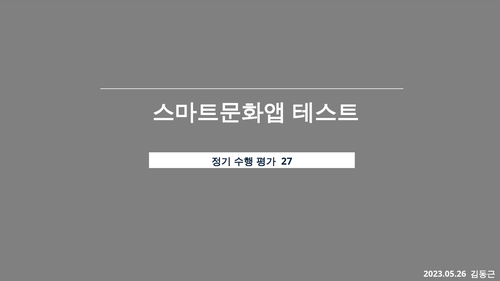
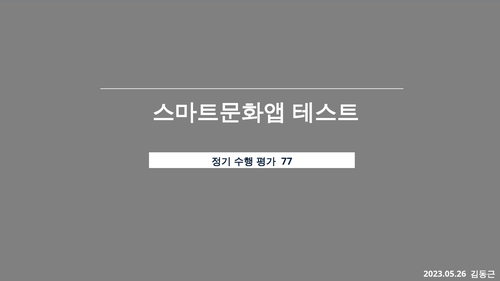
27: 27 -> 77 (287, 162)
